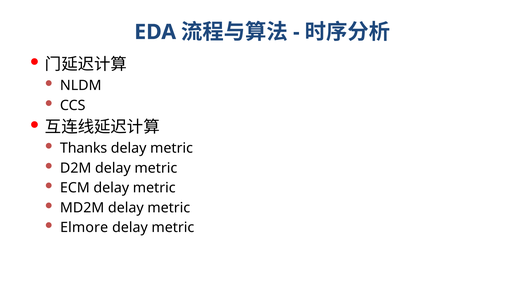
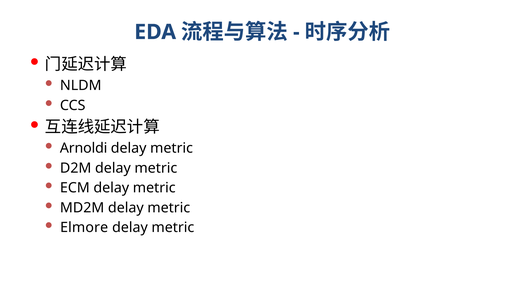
Thanks: Thanks -> Arnoldi (84, 148)
